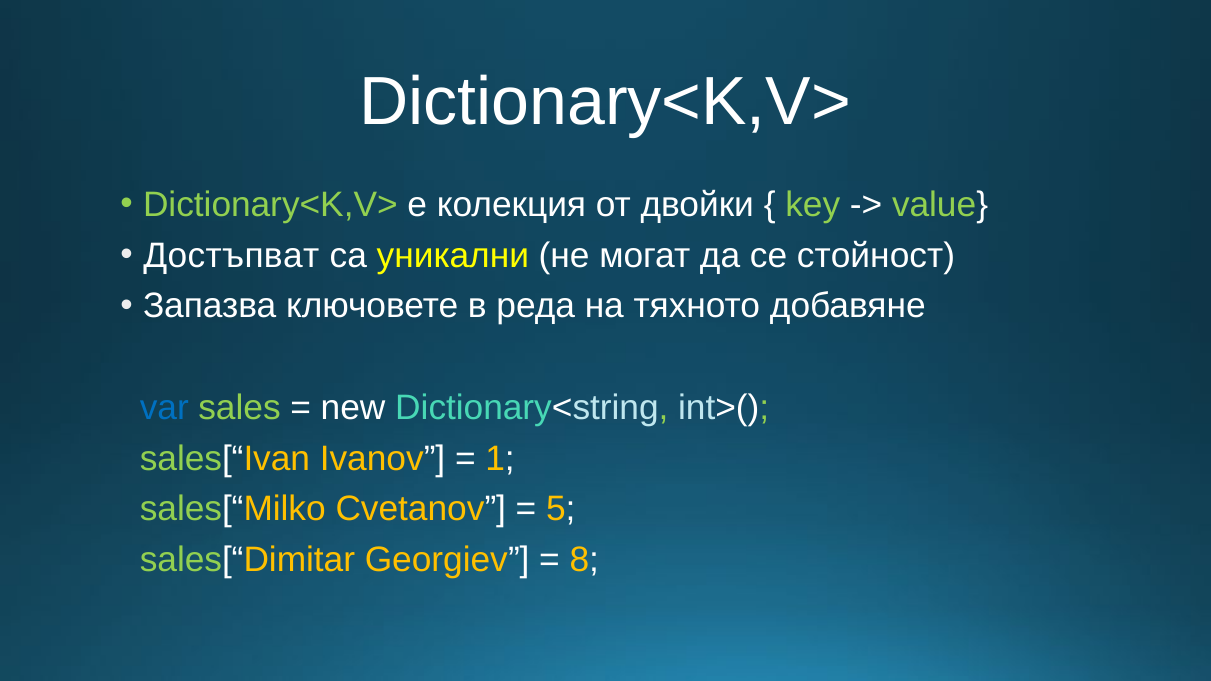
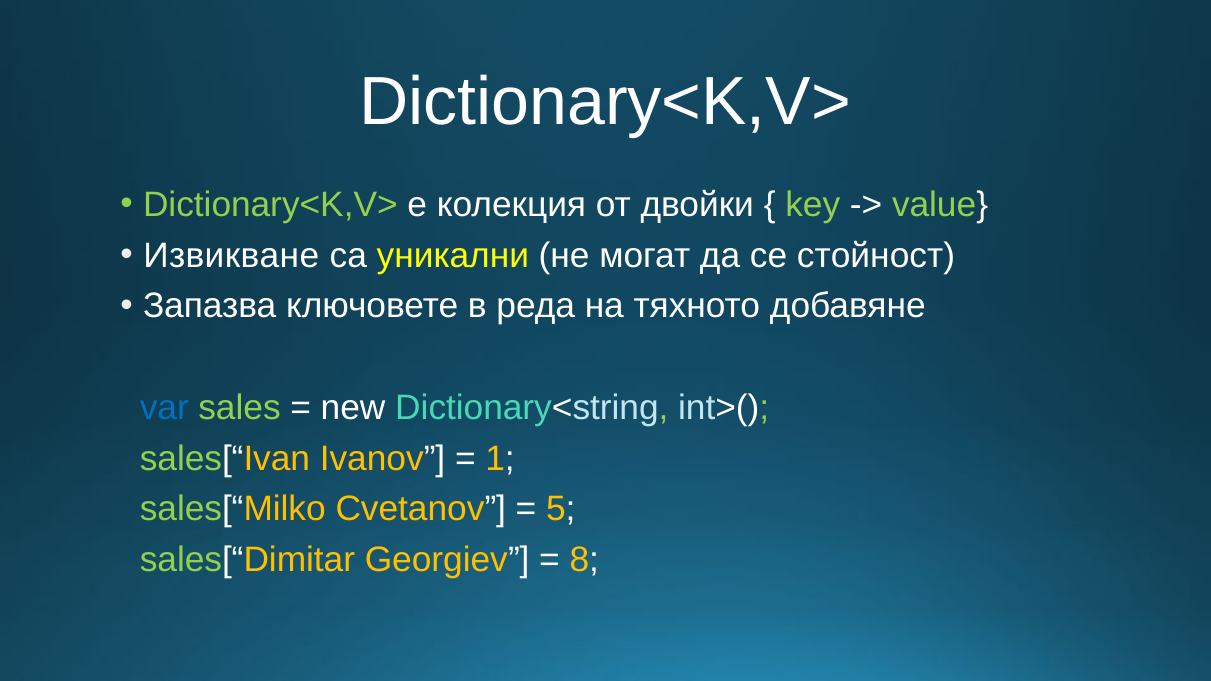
Достъпват: Достъпват -> Извикване (231, 256)
